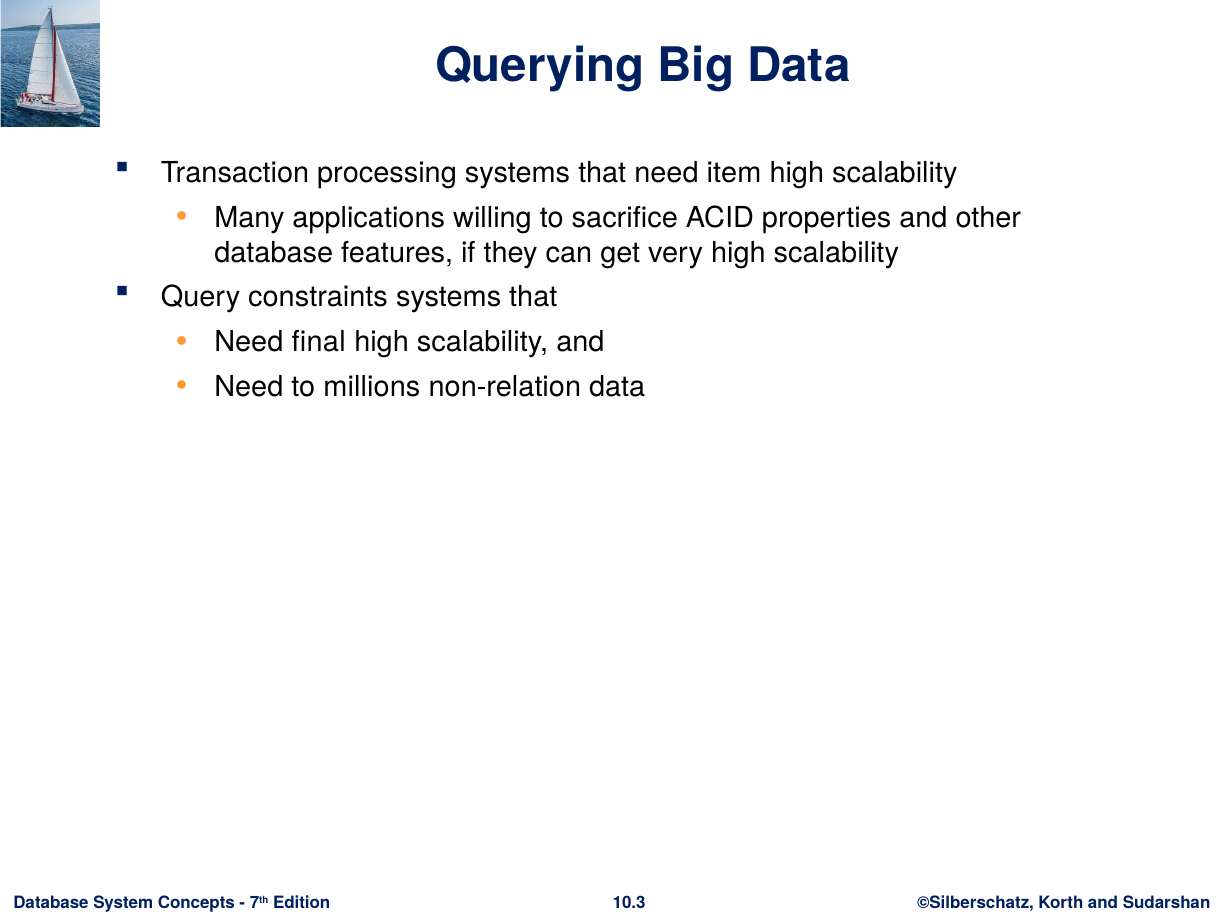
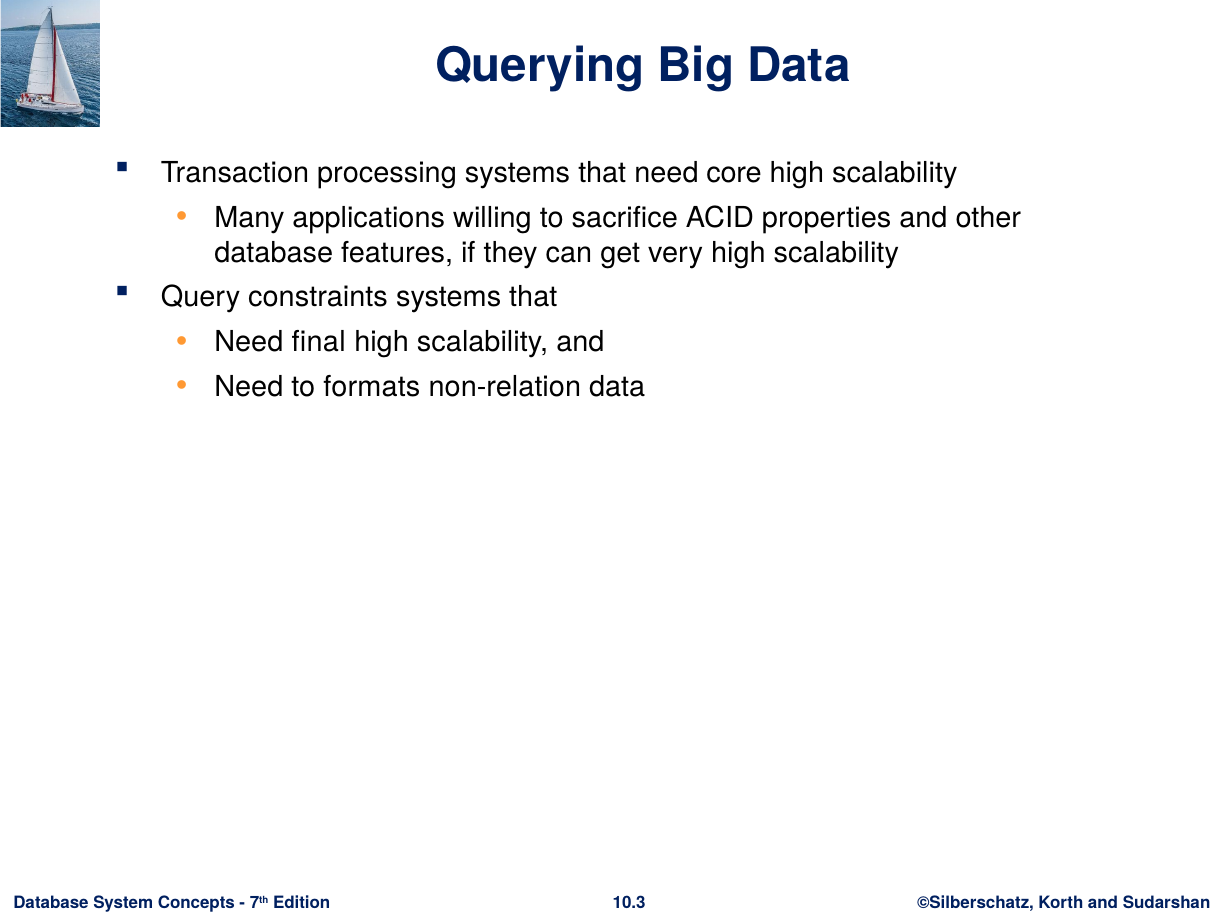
item: item -> core (734, 173)
millions: millions -> formats (372, 387)
